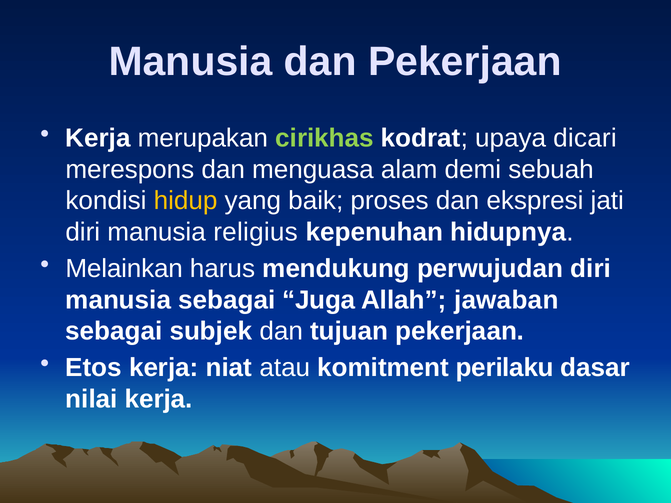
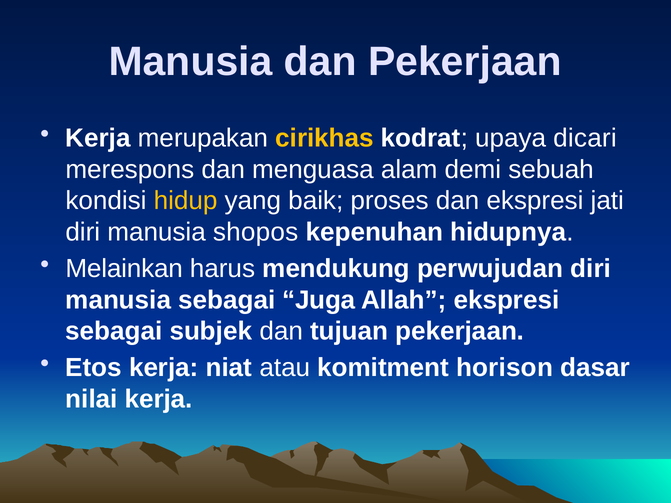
cirikhas colour: light green -> yellow (325, 138)
religius: religius -> shopos (256, 232)
Allah jawaban: jawaban -> ekspresi (506, 300)
perilaku: perilaku -> horison (505, 368)
